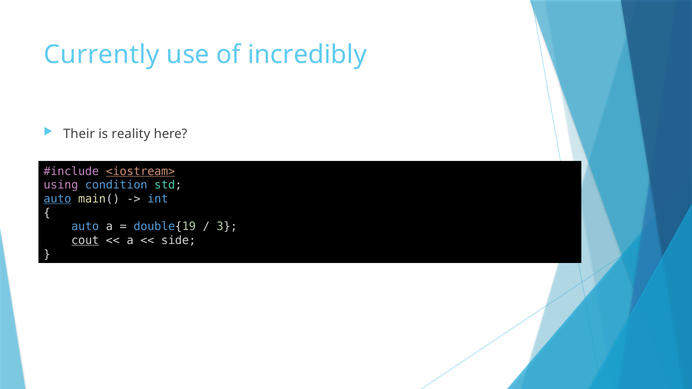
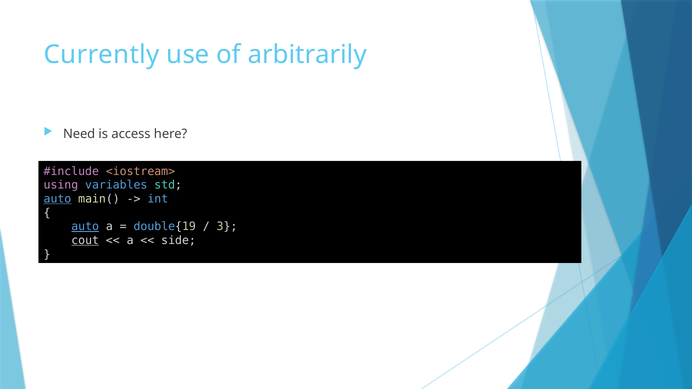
incredibly: incredibly -> arbitrarily (307, 55)
Their: Their -> Need (79, 134)
reality: reality -> access (131, 134)
<iostream> underline: present -> none (140, 171)
condition: condition -> variables (116, 185)
auto underline: none -> present (85, 227)
